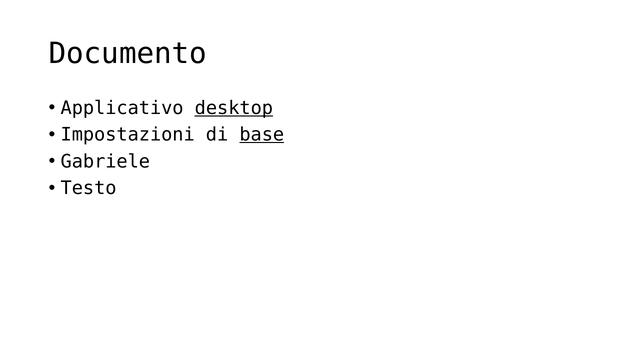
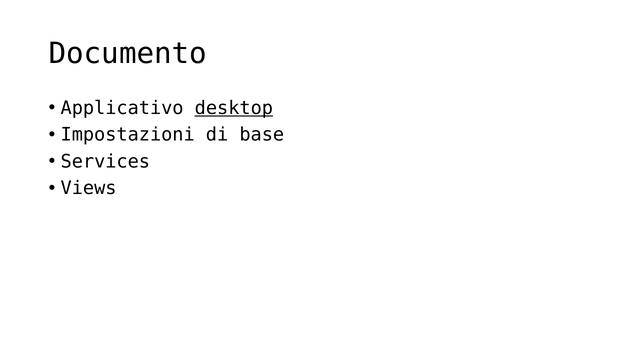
base underline: present -> none (262, 135)
Gabriele: Gabriele -> Services (105, 161)
Testo: Testo -> Views (89, 188)
